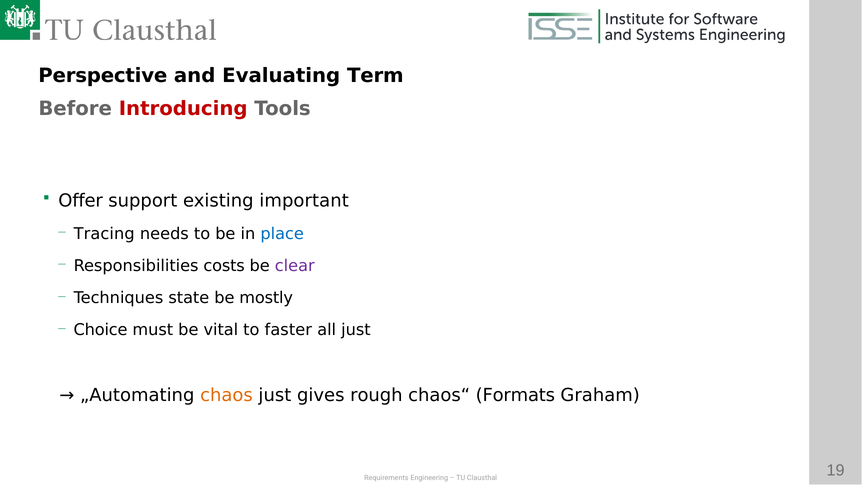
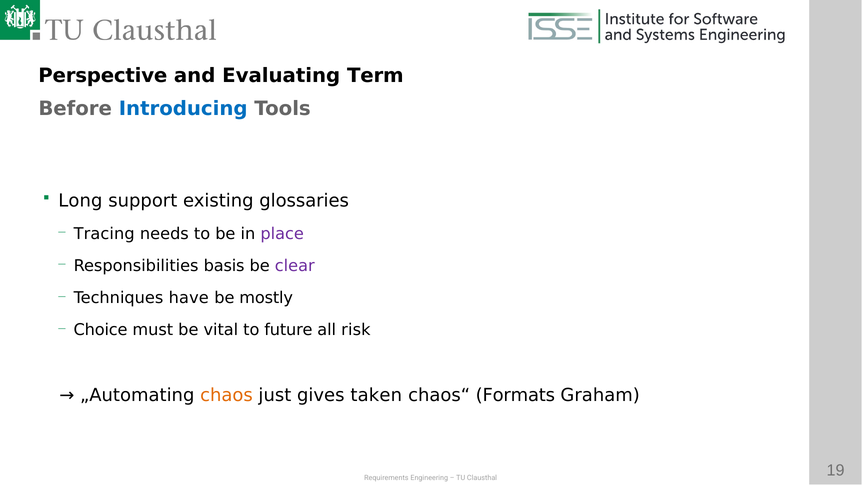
Introducing colour: red -> blue (183, 109)
Offer: Offer -> Long (80, 201)
important: important -> glossaries (304, 201)
place colour: blue -> purple (282, 234)
costs: costs -> basis (224, 266)
state: state -> have (189, 298)
faster: faster -> future (288, 330)
all just: just -> risk (356, 330)
rough: rough -> taken (376, 395)
